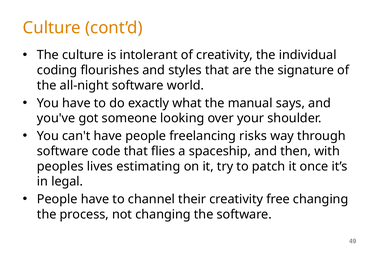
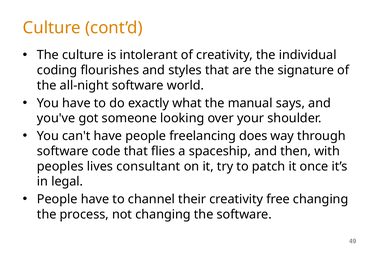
risks: risks -> does (253, 136)
estimating: estimating -> consultant (148, 166)
